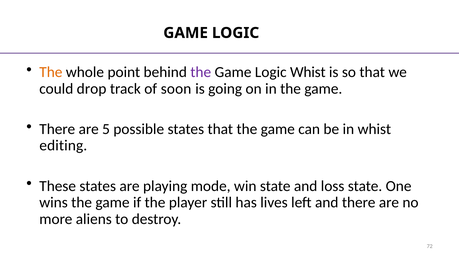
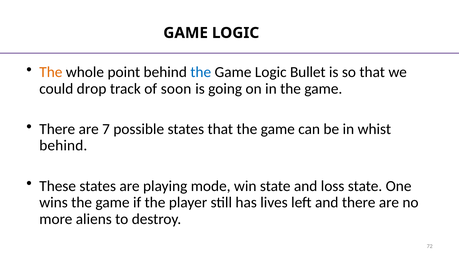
the colour: purple -> blue (201, 72)
Logic Whist: Whist -> Bullet (308, 72)
5: 5 -> 7 (106, 129)
editing: editing -> behind (63, 146)
